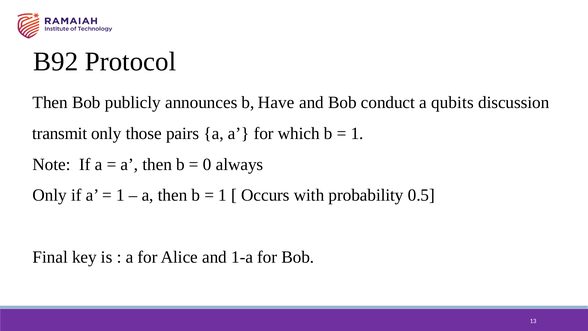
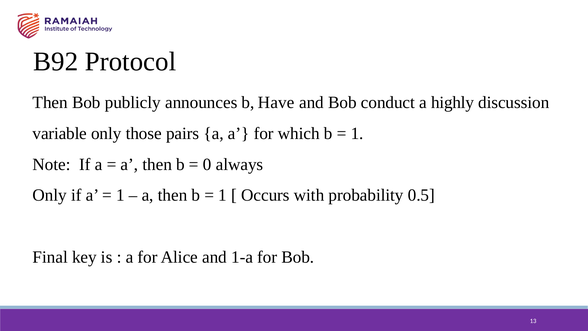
qubits: qubits -> highly (453, 102)
transmit: transmit -> variable (60, 133)
